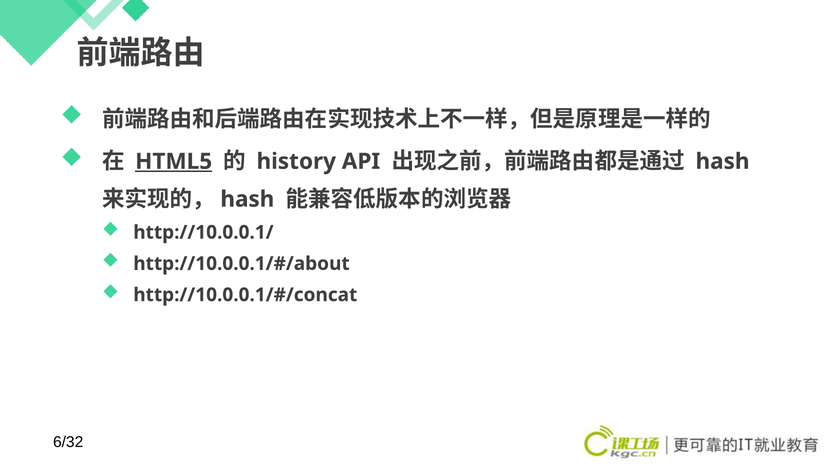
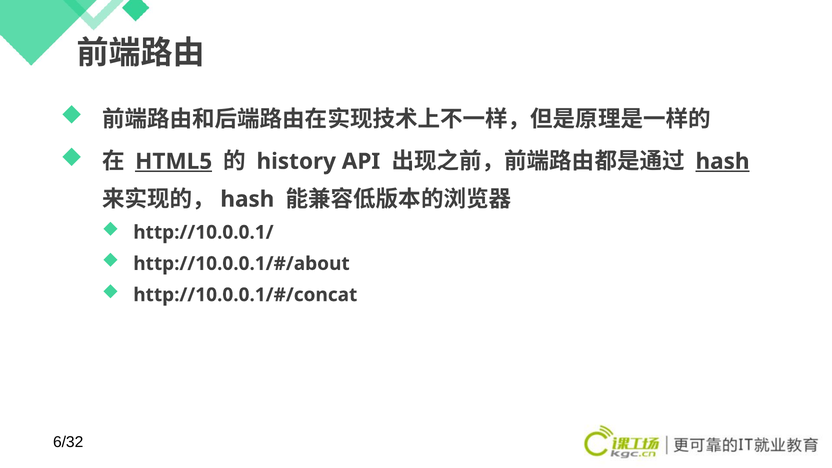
hash underline: none -> present (723, 161)
